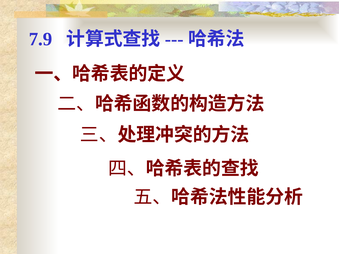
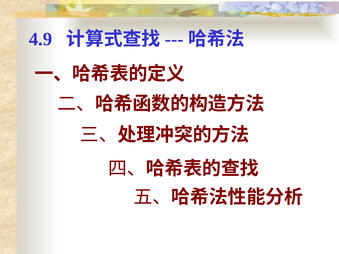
7.9: 7.9 -> 4.9 (41, 39)
